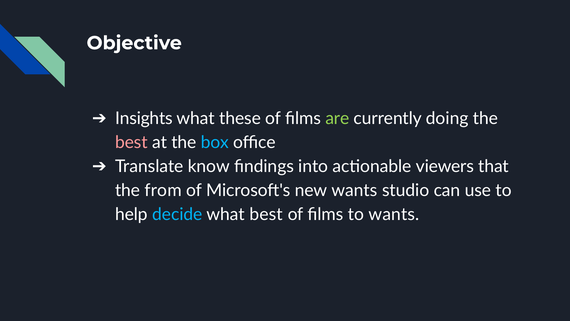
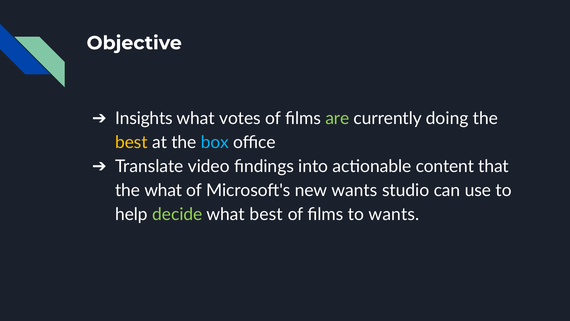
these: these -> votes (240, 118)
best colour: pink -> yellow (131, 142)
know: know -> video (209, 166)
viewers: viewers -> content (445, 166)
the from: from -> what (163, 190)
decide colour: light blue -> light green (177, 214)
